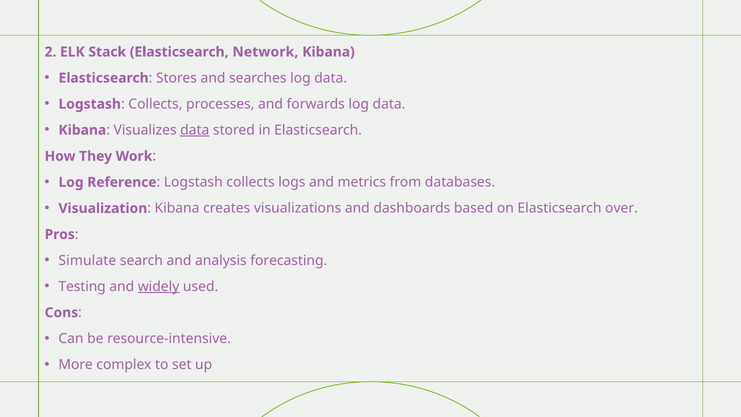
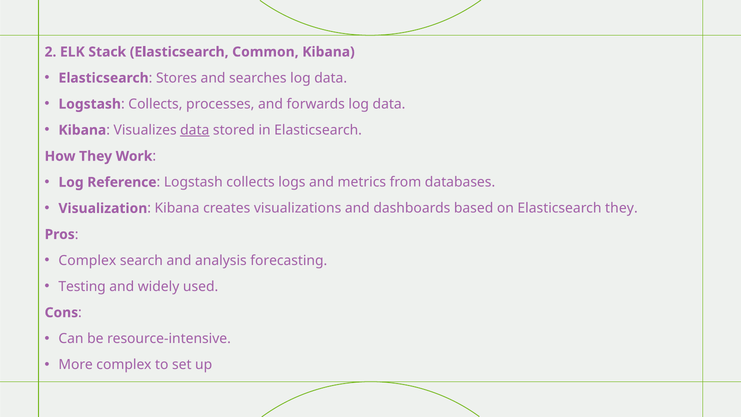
Network: Network -> Common (265, 52)
Elasticsearch over: over -> they (621, 208)
Simulate: Simulate -> Complex (87, 260)
widely underline: present -> none (159, 286)
